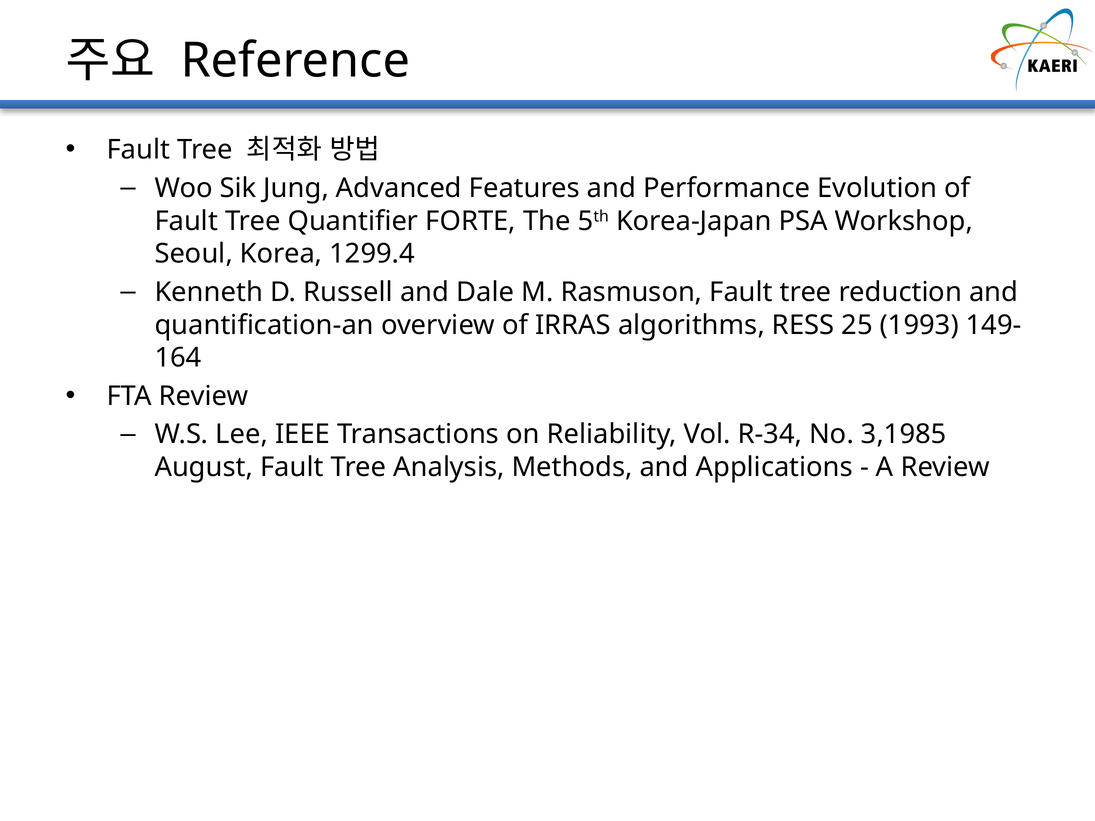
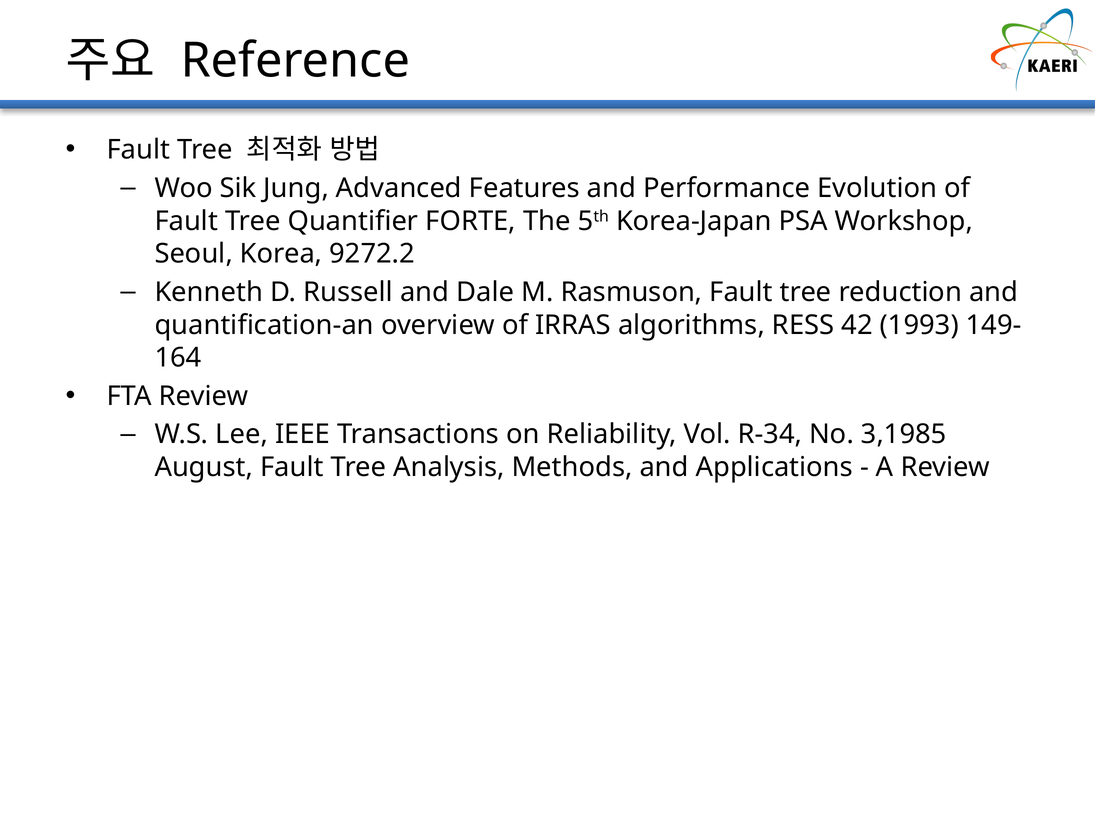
1299.4: 1299.4 -> 9272.2 (372, 254)
25: 25 -> 42 (857, 325)
